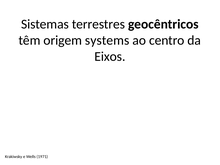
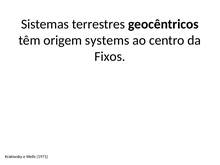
Eixos: Eixos -> Fixos (110, 56)
